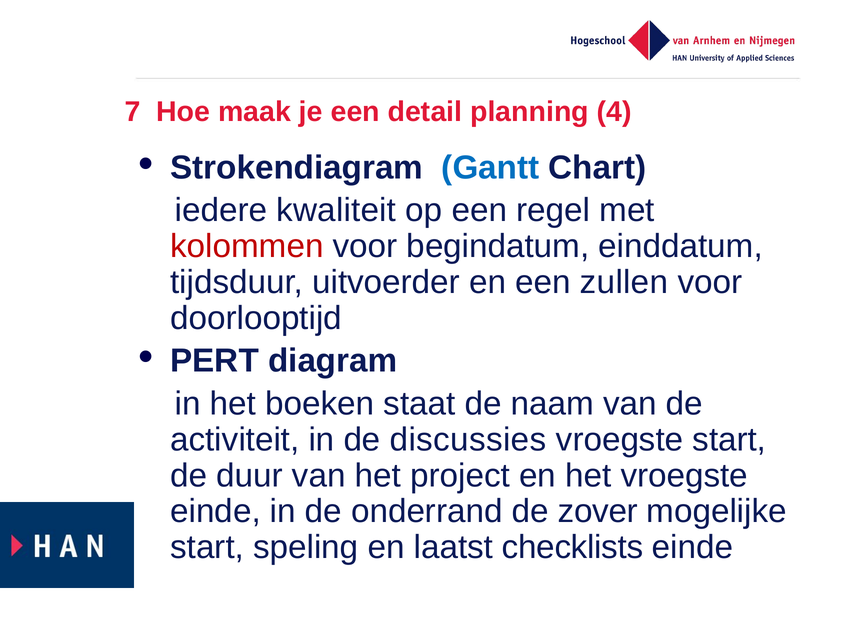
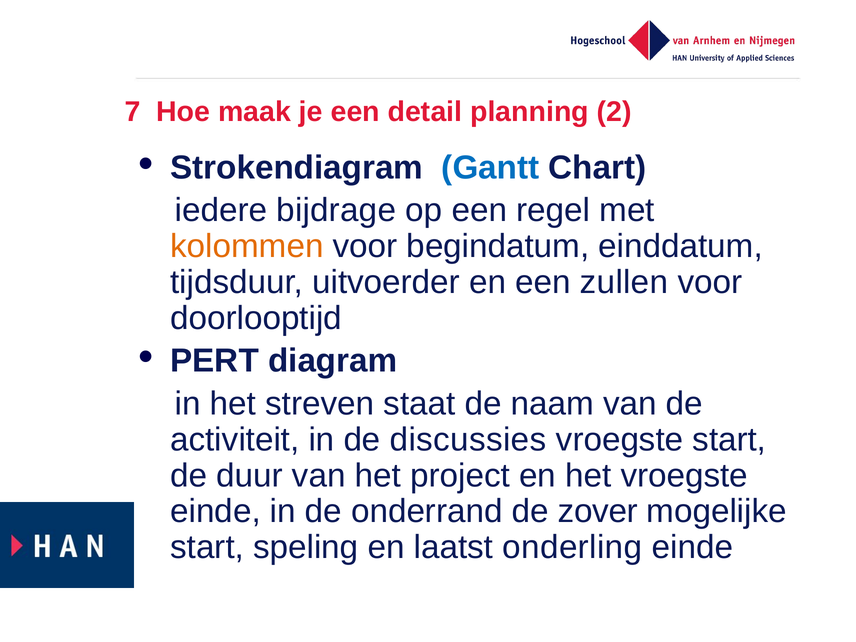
4: 4 -> 2 (614, 112)
kwaliteit: kwaliteit -> bijdrage (336, 210)
kolommen colour: red -> orange (247, 246)
boeken: boeken -> streven (320, 404)
checklists: checklists -> onderling (572, 547)
